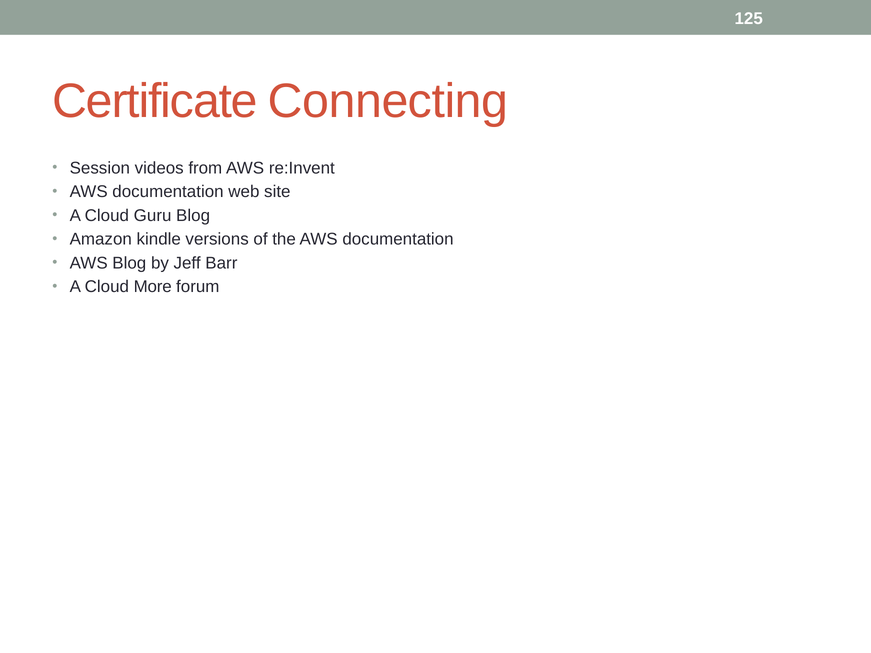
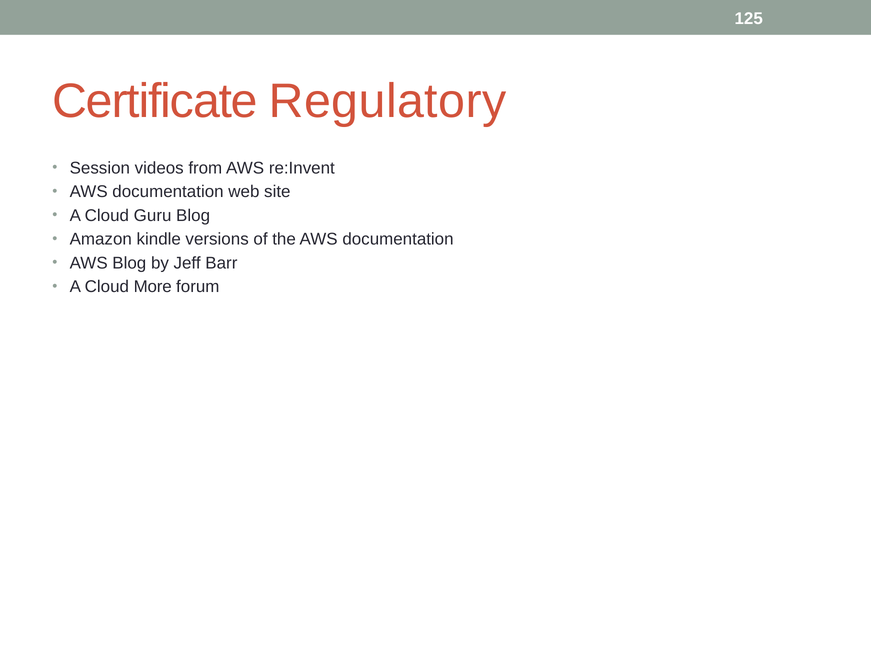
Connecting: Connecting -> Regulatory (388, 101)
